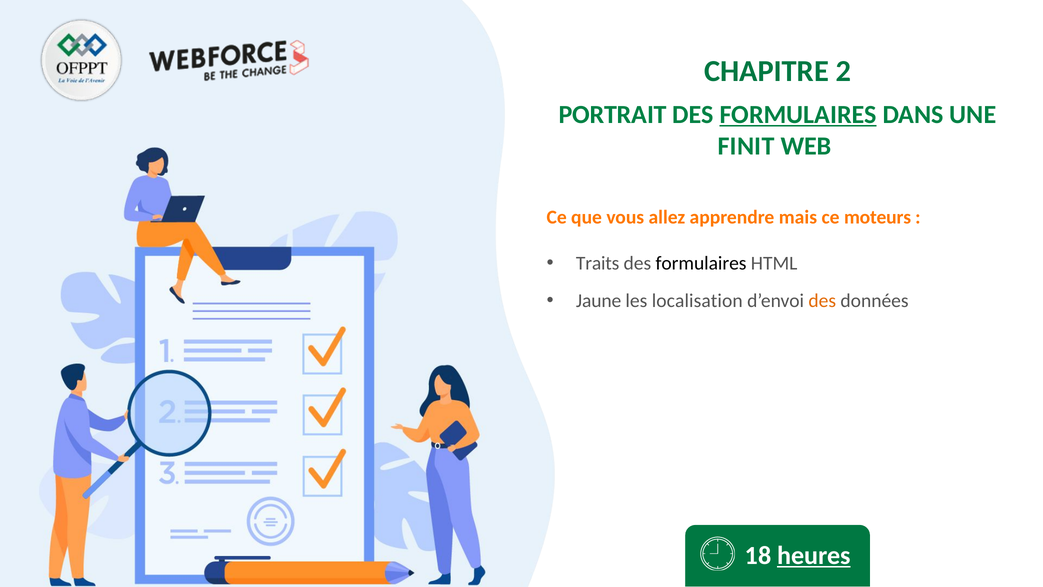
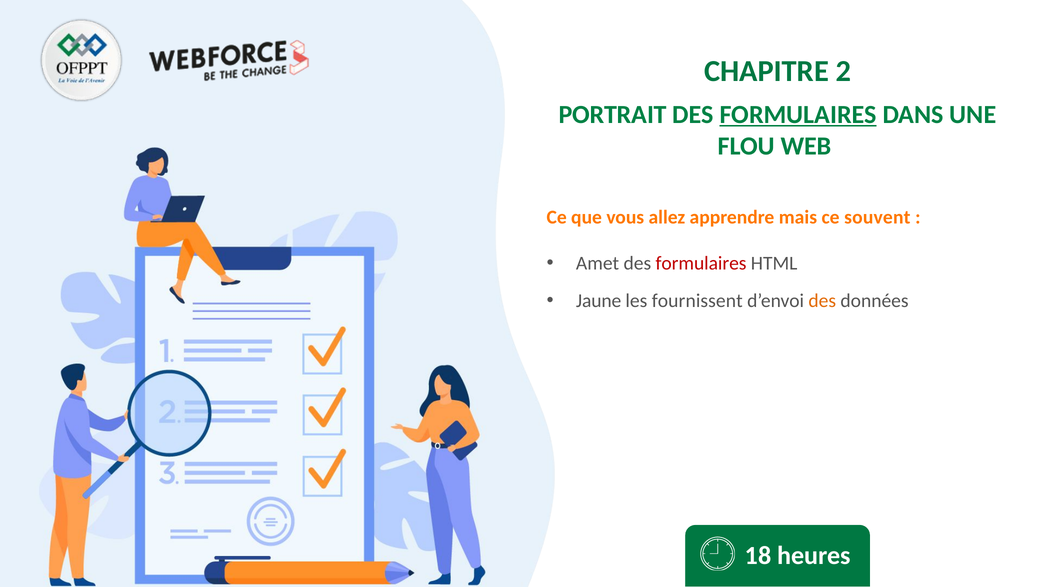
FINIT: FINIT -> FLOU (746, 146)
moteurs: moteurs -> souvent (877, 217)
Traits: Traits -> Amet (598, 263)
formulaires colour: black -> red (701, 263)
localisation: localisation -> fournissent (697, 301)
heures underline: present -> none (814, 555)
